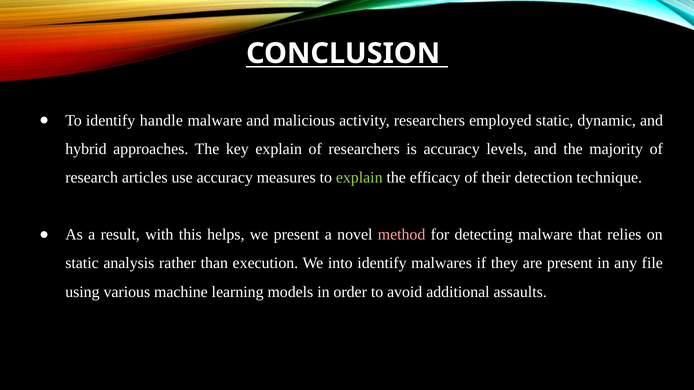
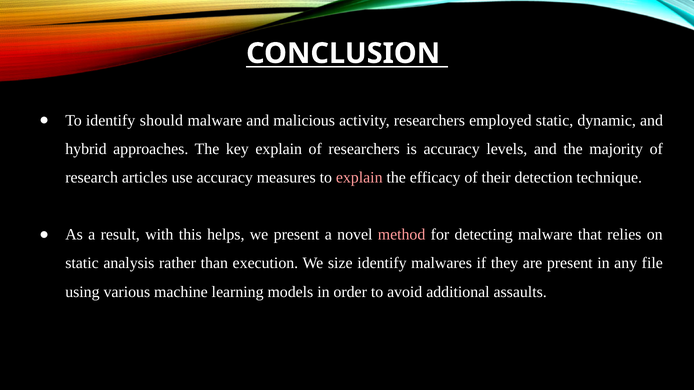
handle: handle -> should (161, 120)
explain colour: light green -> pink (359, 178)
into: into -> size (340, 264)
